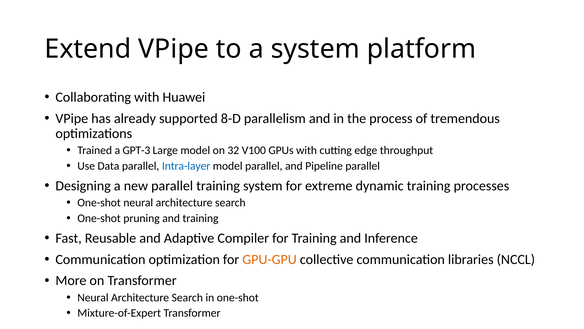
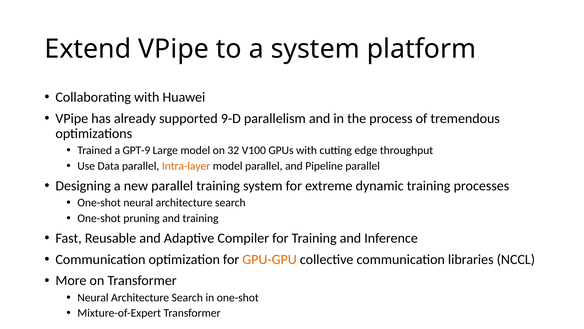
8-D: 8-D -> 9-D (231, 118)
GPT-3: GPT-3 -> GPT-9 (136, 150)
Intra-layer colour: blue -> orange (186, 166)
